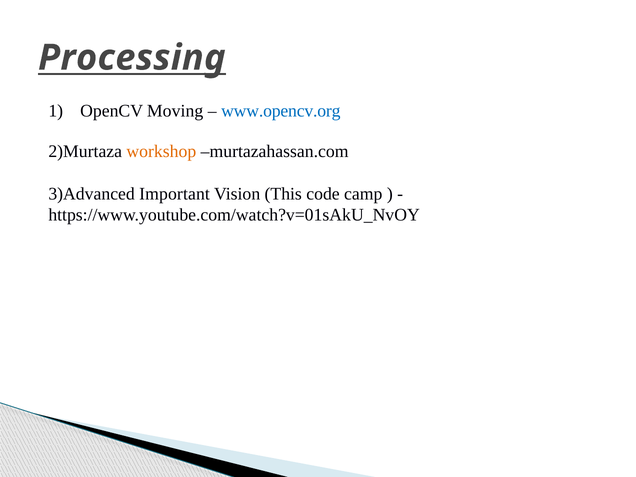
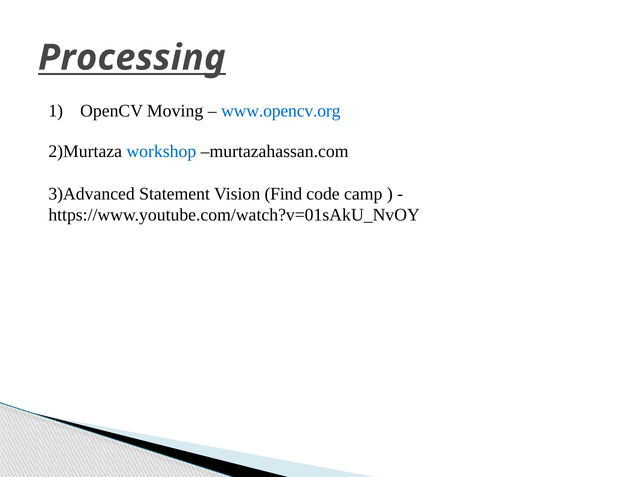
workshop colour: orange -> blue (161, 151)
Important: Important -> Statement (175, 194)
This: This -> Find (283, 194)
